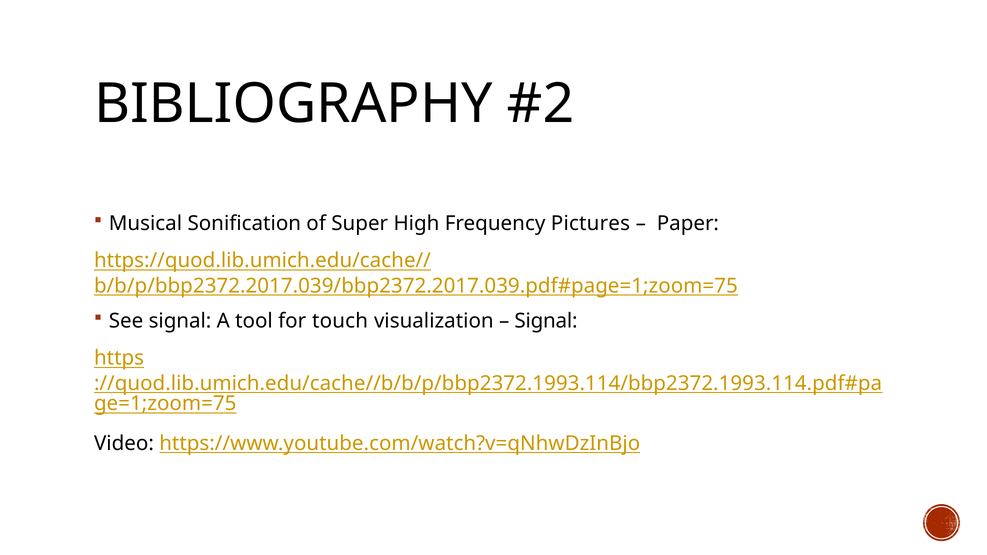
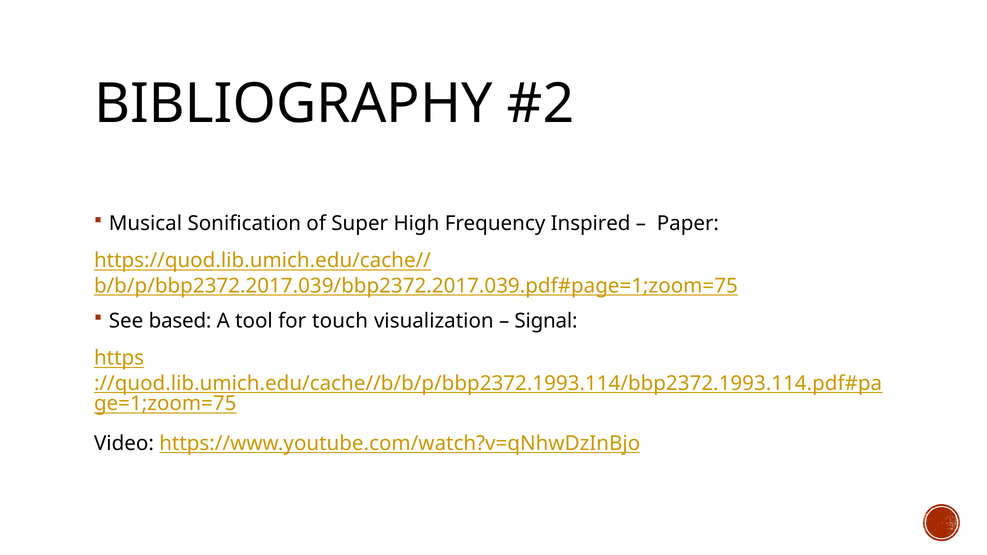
Pictures: Pictures -> Inspired (591, 224)
See signal: signal -> based (180, 321)
